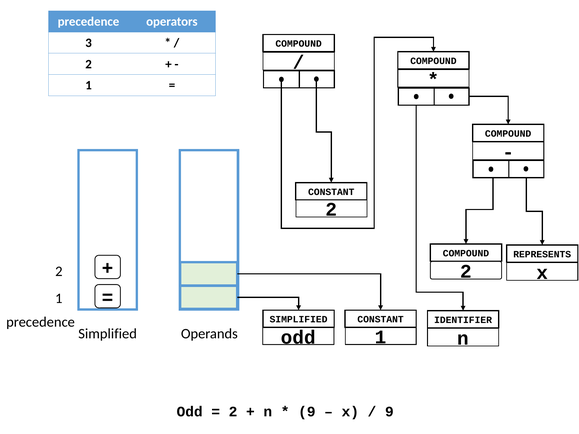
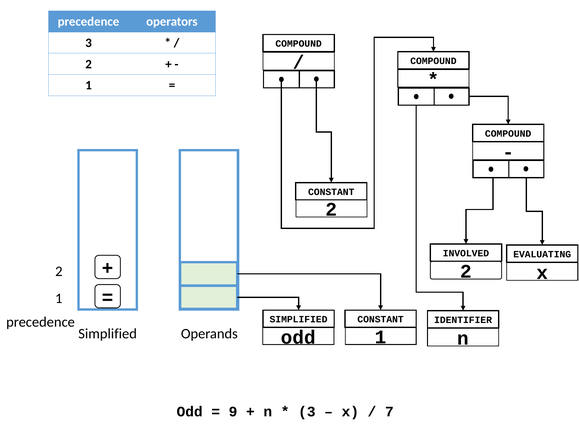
COMPOUND: COMPOUND -> INVOLVED (466, 253)
REPRESENTS: REPRESENTS -> EVALUATING (542, 254)
2: 2 -> 9 (233, 412)
9: 9 -> 3 (307, 412)
9: 9 -> 7 (389, 412)
